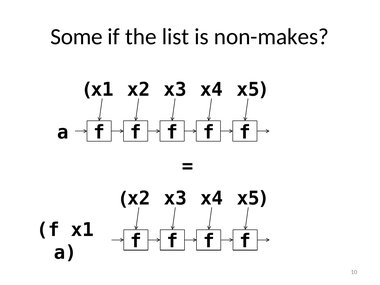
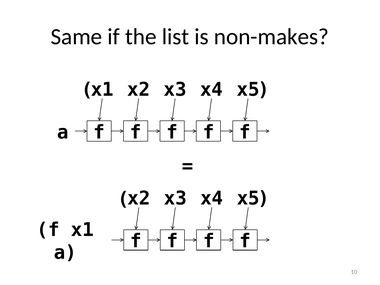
Some: Some -> Same (76, 37)
